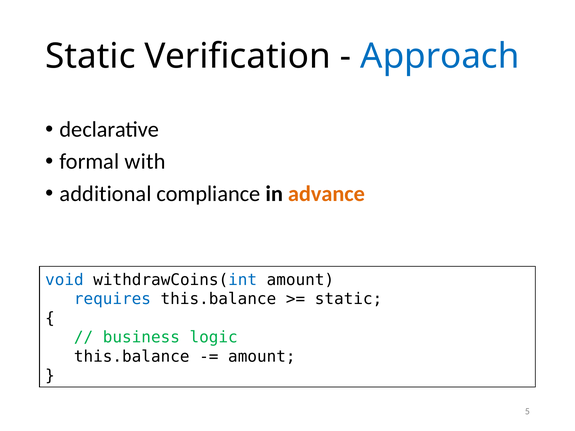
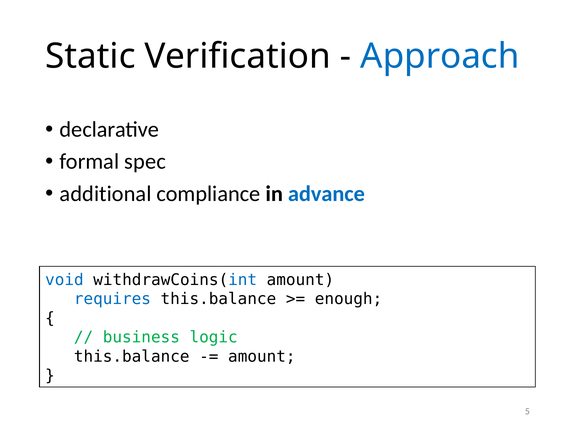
formal with: with -> spec (145, 162)
advance colour: orange -> blue (326, 194)
static: static -> enough (349, 299)
